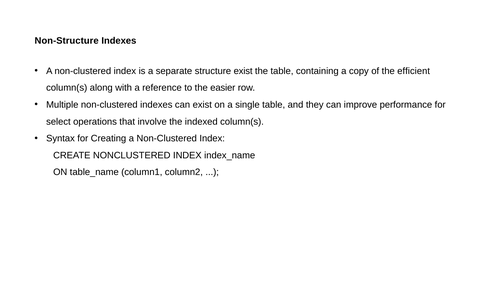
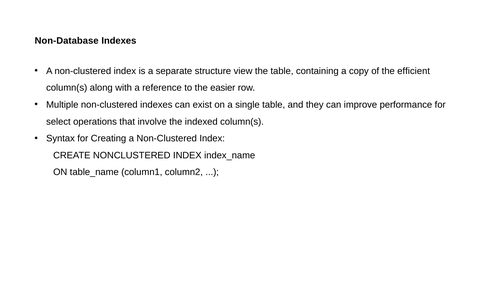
Non-Structure: Non-Structure -> Non-Database (67, 41)
structure exist: exist -> view (243, 71)
